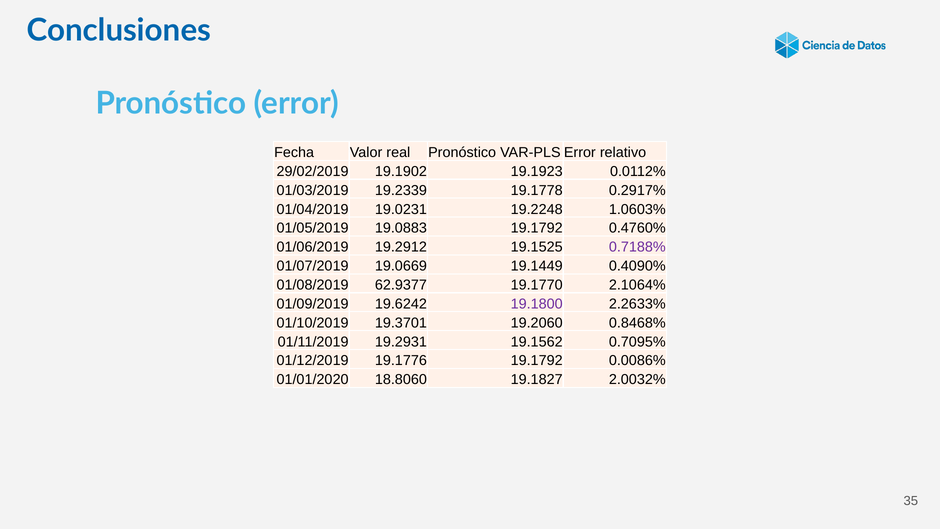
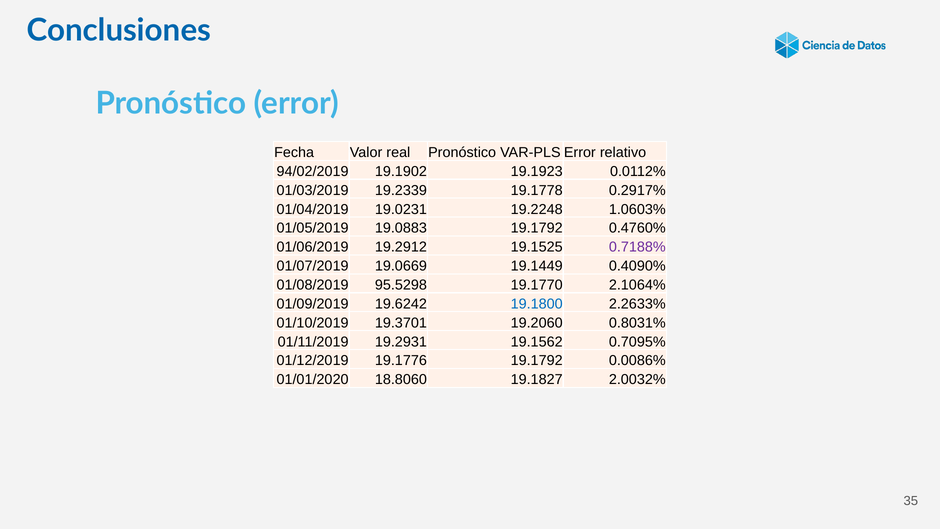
29/02/2019: 29/02/2019 -> 94/02/2019 (313, 171)
62.9377: 62.9377 -> 95.5298 (401, 285)
19.1800 colour: purple -> blue (537, 304)
0.8468%: 0.8468% -> 0.8031% (637, 323)
